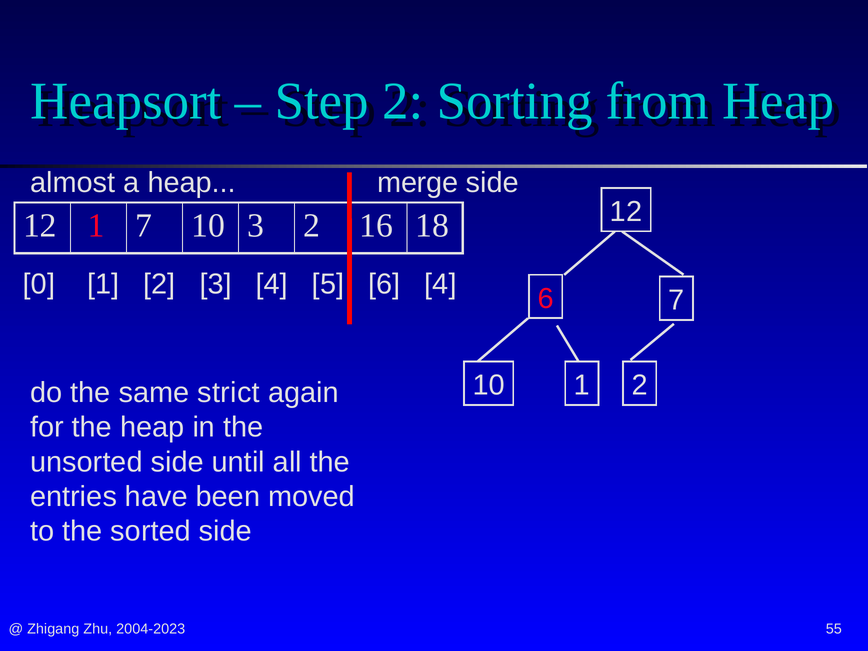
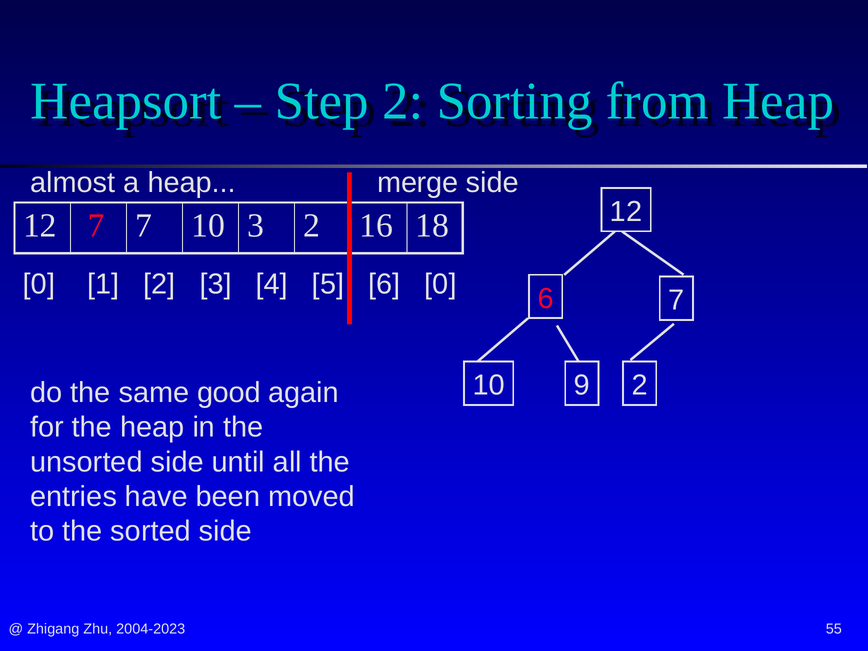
12 1: 1 -> 7 (96, 226)
6 4: 4 -> 0 (441, 284)
10 1: 1 -> 9 (582, 385)
strict: strict -> good (229, 393)
